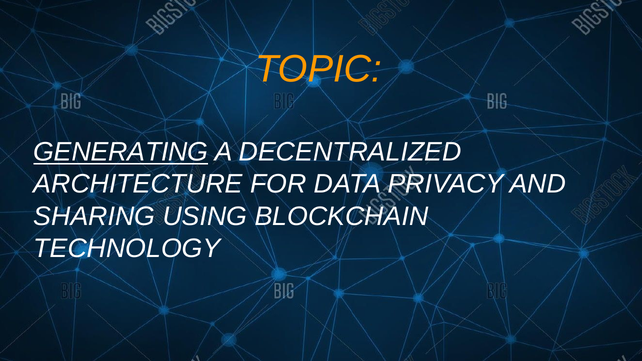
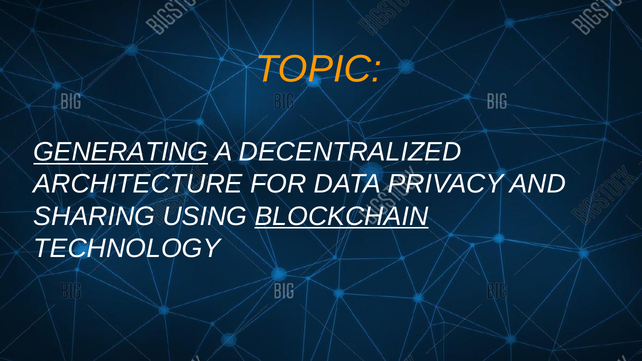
BLOCKCHAIN underline: none -> present (341, 216)
